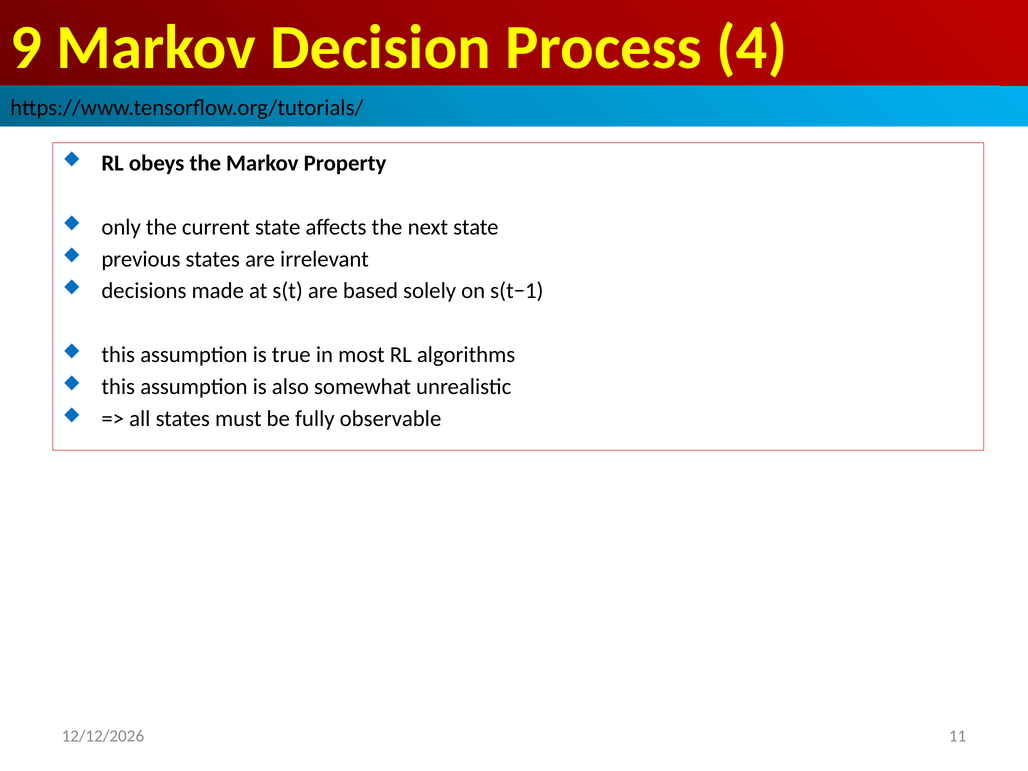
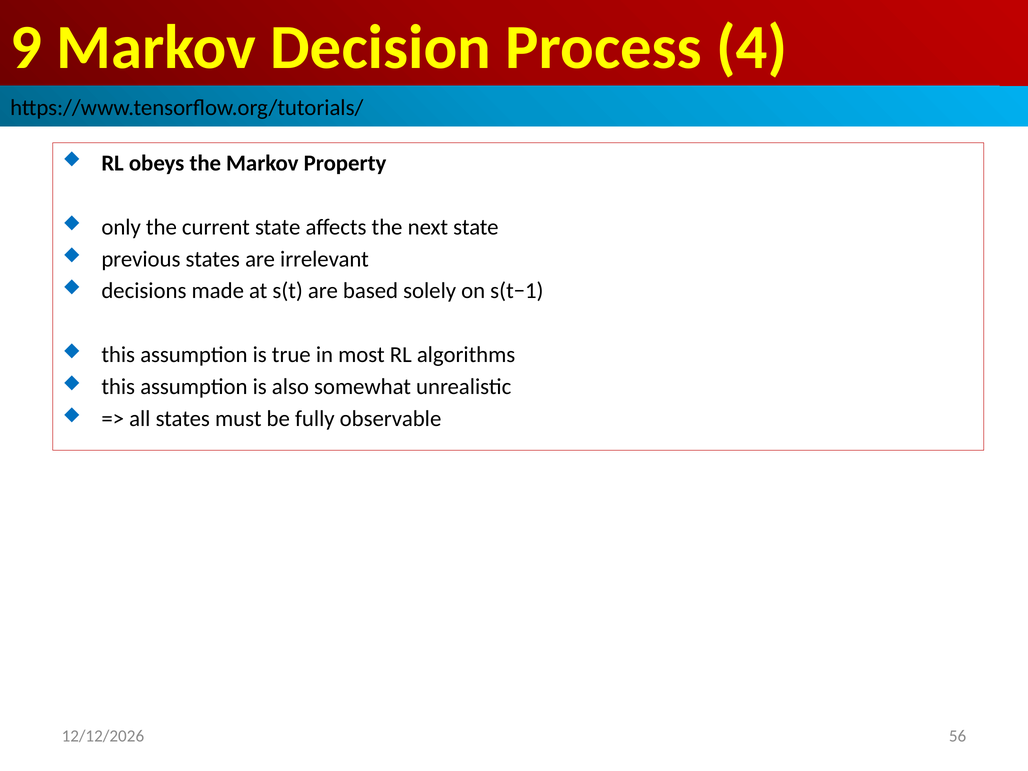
11: 11 -> 56 (958, 736)
